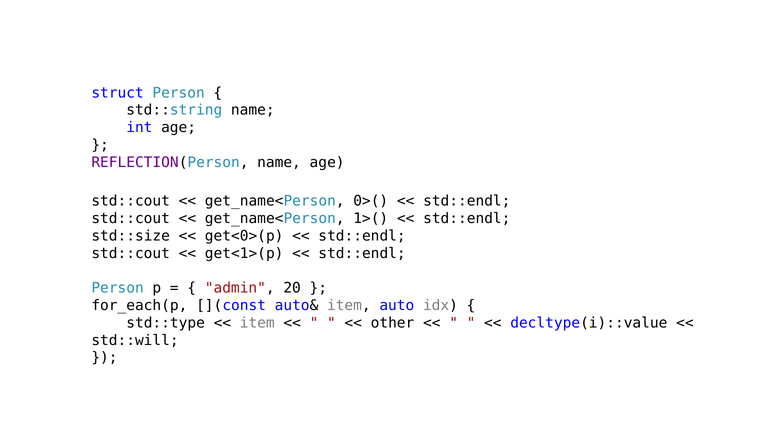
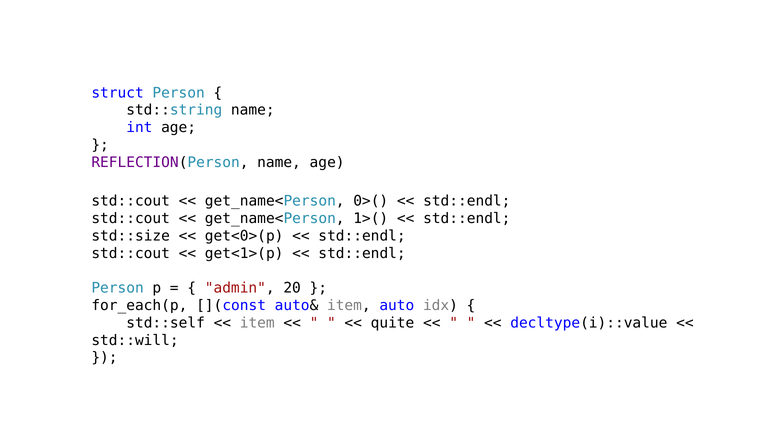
std::type: std::type -> std::self (166, 323)
other: other -> quite (392, 323)
